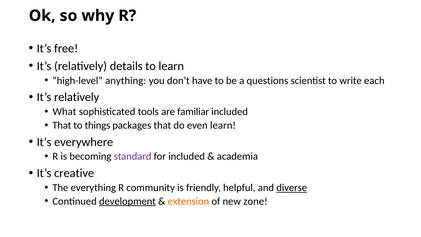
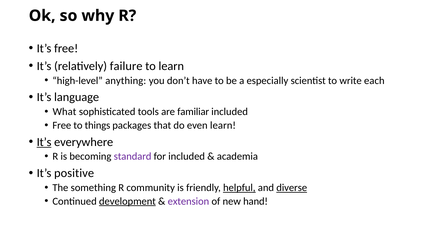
details: details -> failure (126, 66)
questions: questions -> especially (267, 80)
relatively: relatively -> language (77, 97)
That: That -> Free (62, 125)
It’s underline: none -> present (44, 142)
creative: creative -> positive (74, 173)
everything: everything -> something (93, 188)
helpful underline: none -> present (239, 188)
extension colour: orange -> purple (188, 201)
zone: zone -> hand (256, 201)
